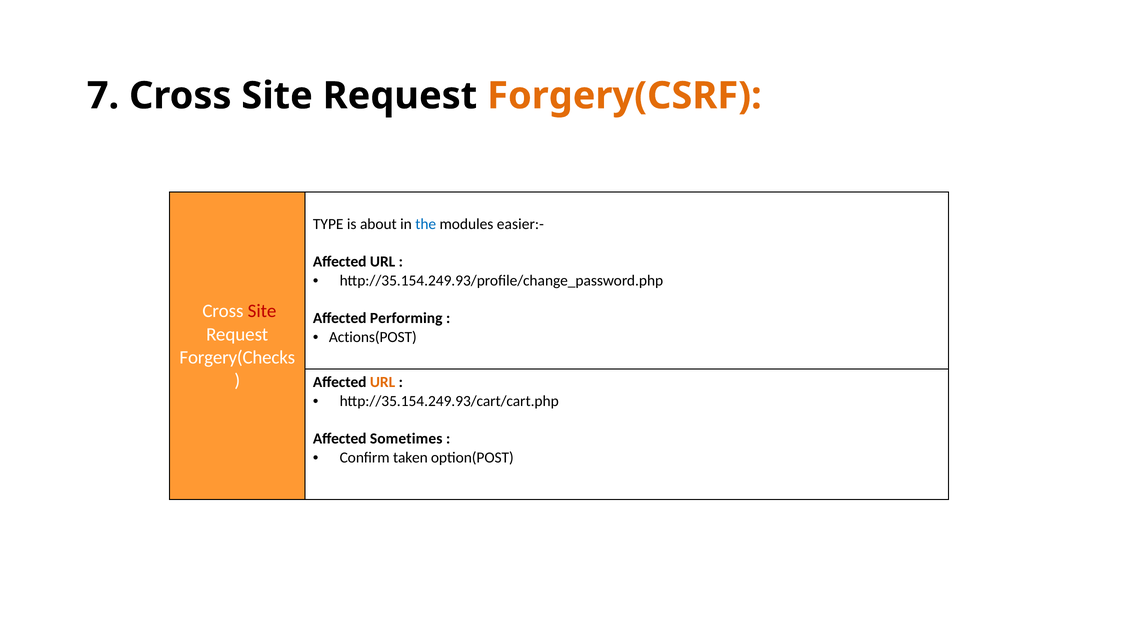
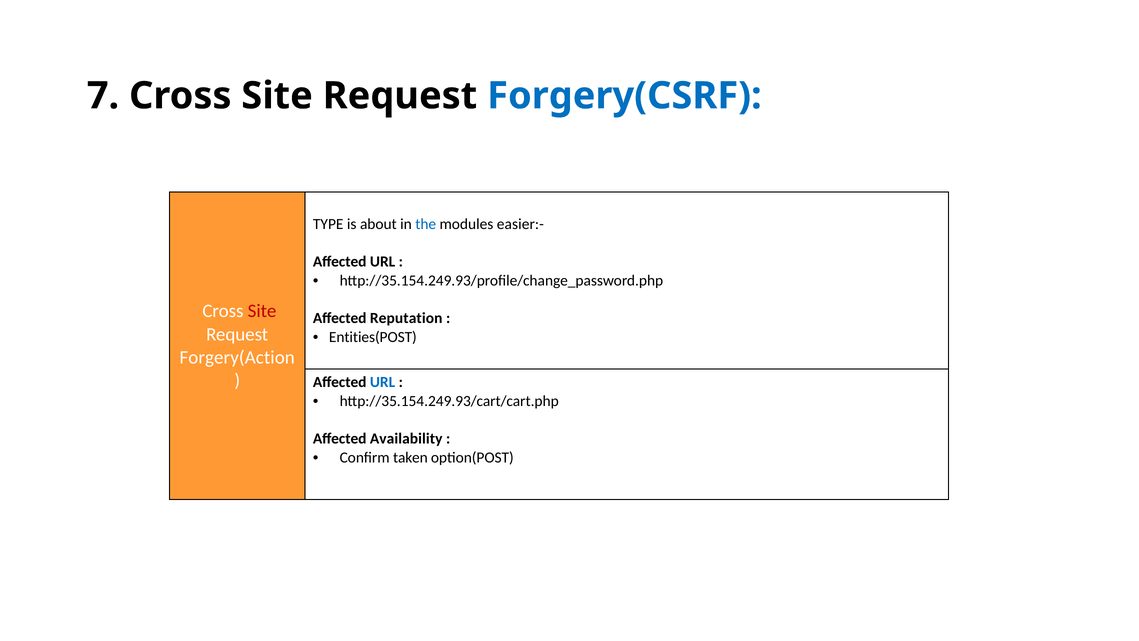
Forgery(CSRF colour: orange -> blue (624, 96)
Performing: Performing -> Reputation (406, 318)
Actions(POST: Actions(POST -> Entities(POST (373, 337)
Forgery(Checks: Forgery(Checks -> Forgery(Action (237, 357)
URL colour: orange -> blue (383, 382)
Sometimes: Sometimes -> Availability (406, 439)
